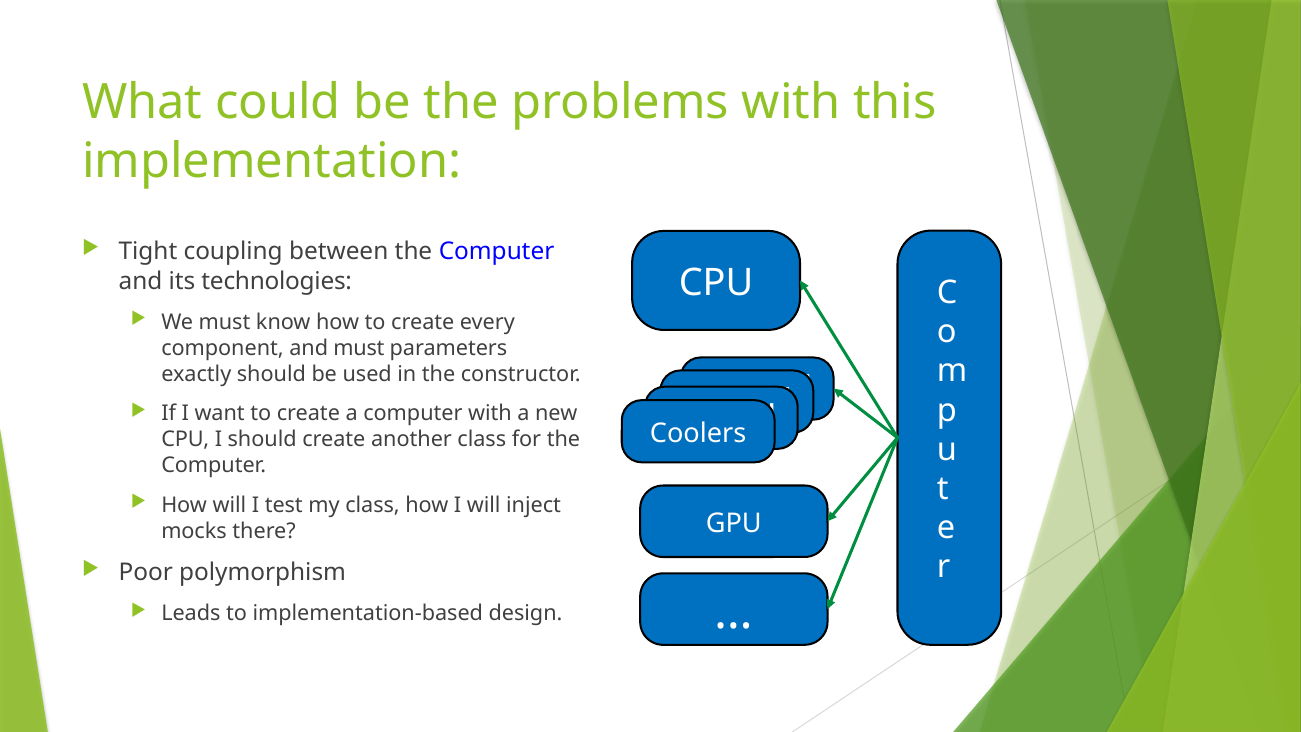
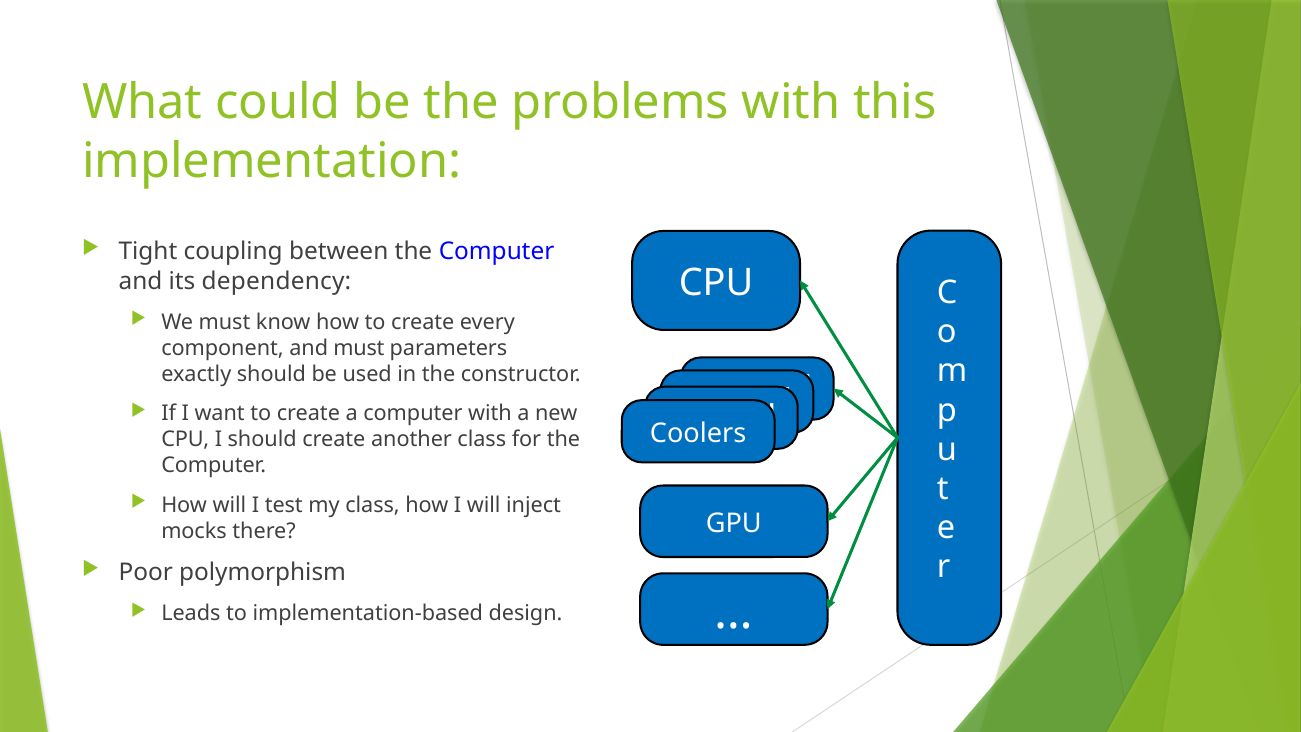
technologies: technologies -> dependency (276, 281)
